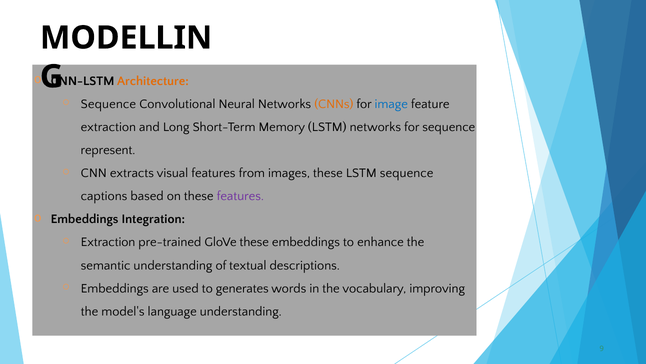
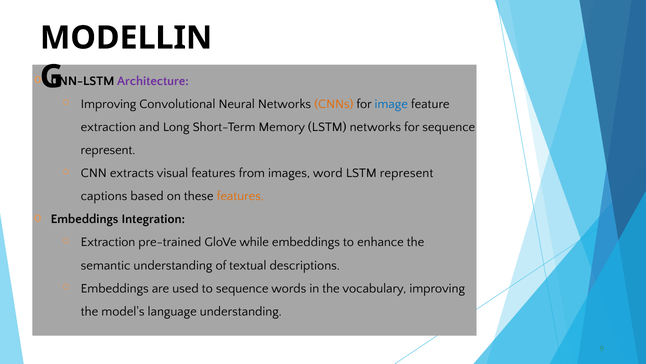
Architecture colour: orange -> purple (153, 81)
Sequence: Sequence -> Improving (109, 104)
images these: these -> word (328, 173)
LSTM sequence: sequence -> represent (407, 173)
features colour: purple -> orange (240, 196)
GloVe these: these -> while (254, 242)
to generates: generates -> sequence (242, 288)
